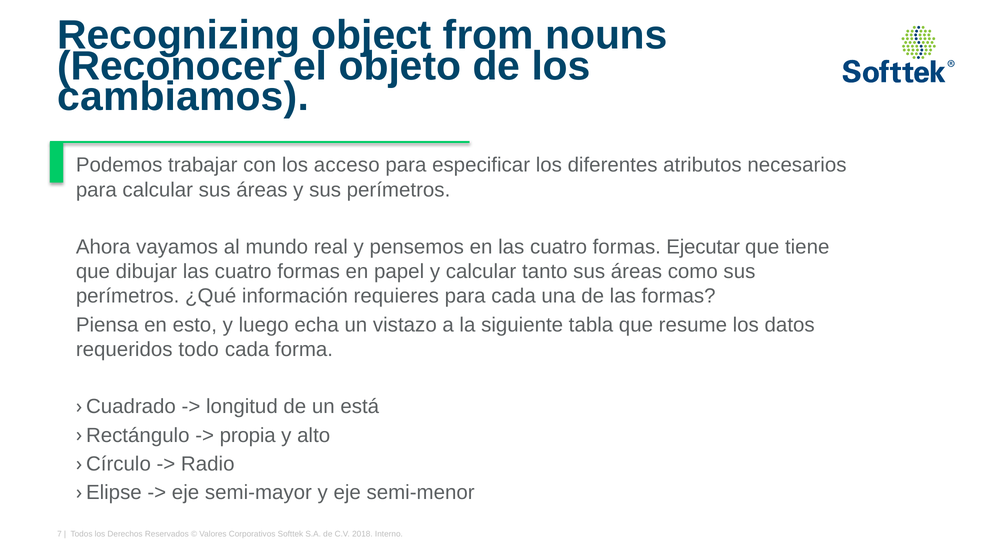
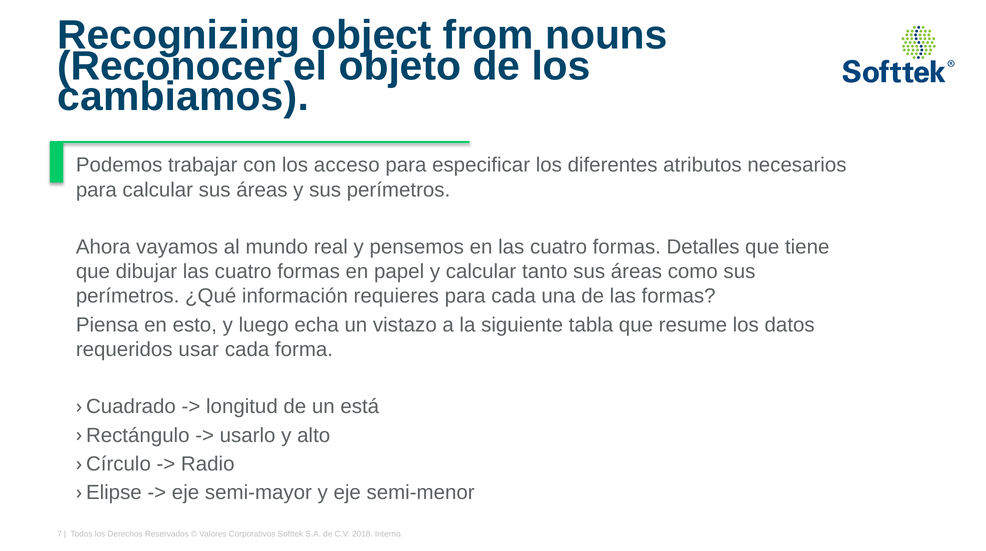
Ejecutar: Ejecutar -> Detalles (703, 247)
todo: todo -> usar (199, 349)
propia: propia -> usarlo (248, 435)
